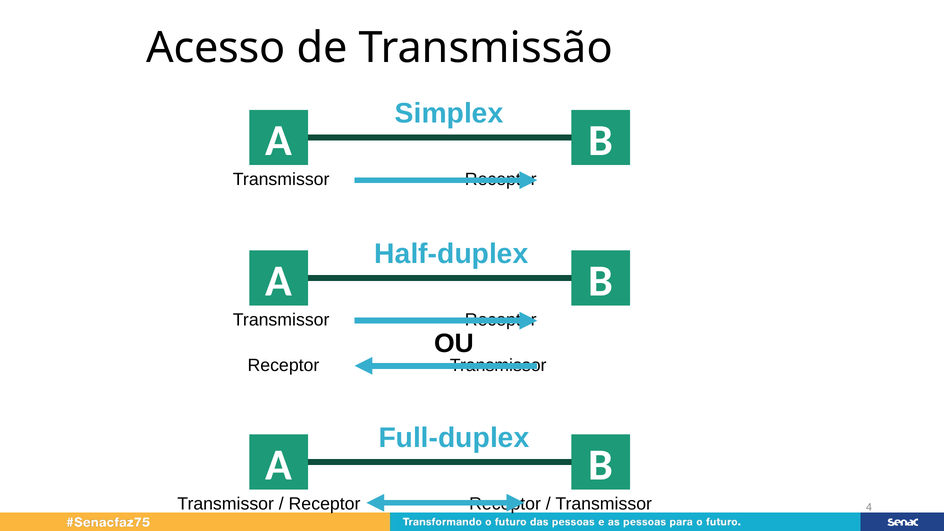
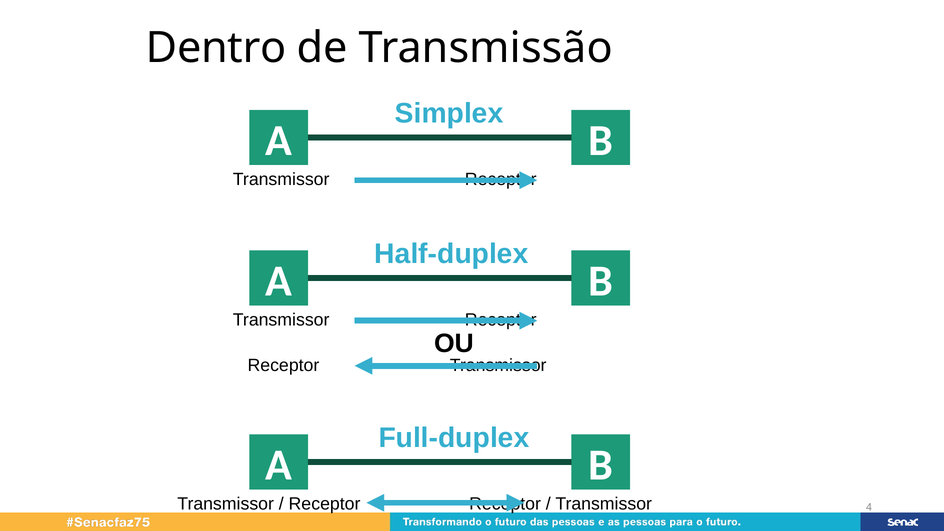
Acesso: Acesso -> Dentro (216, 48)
